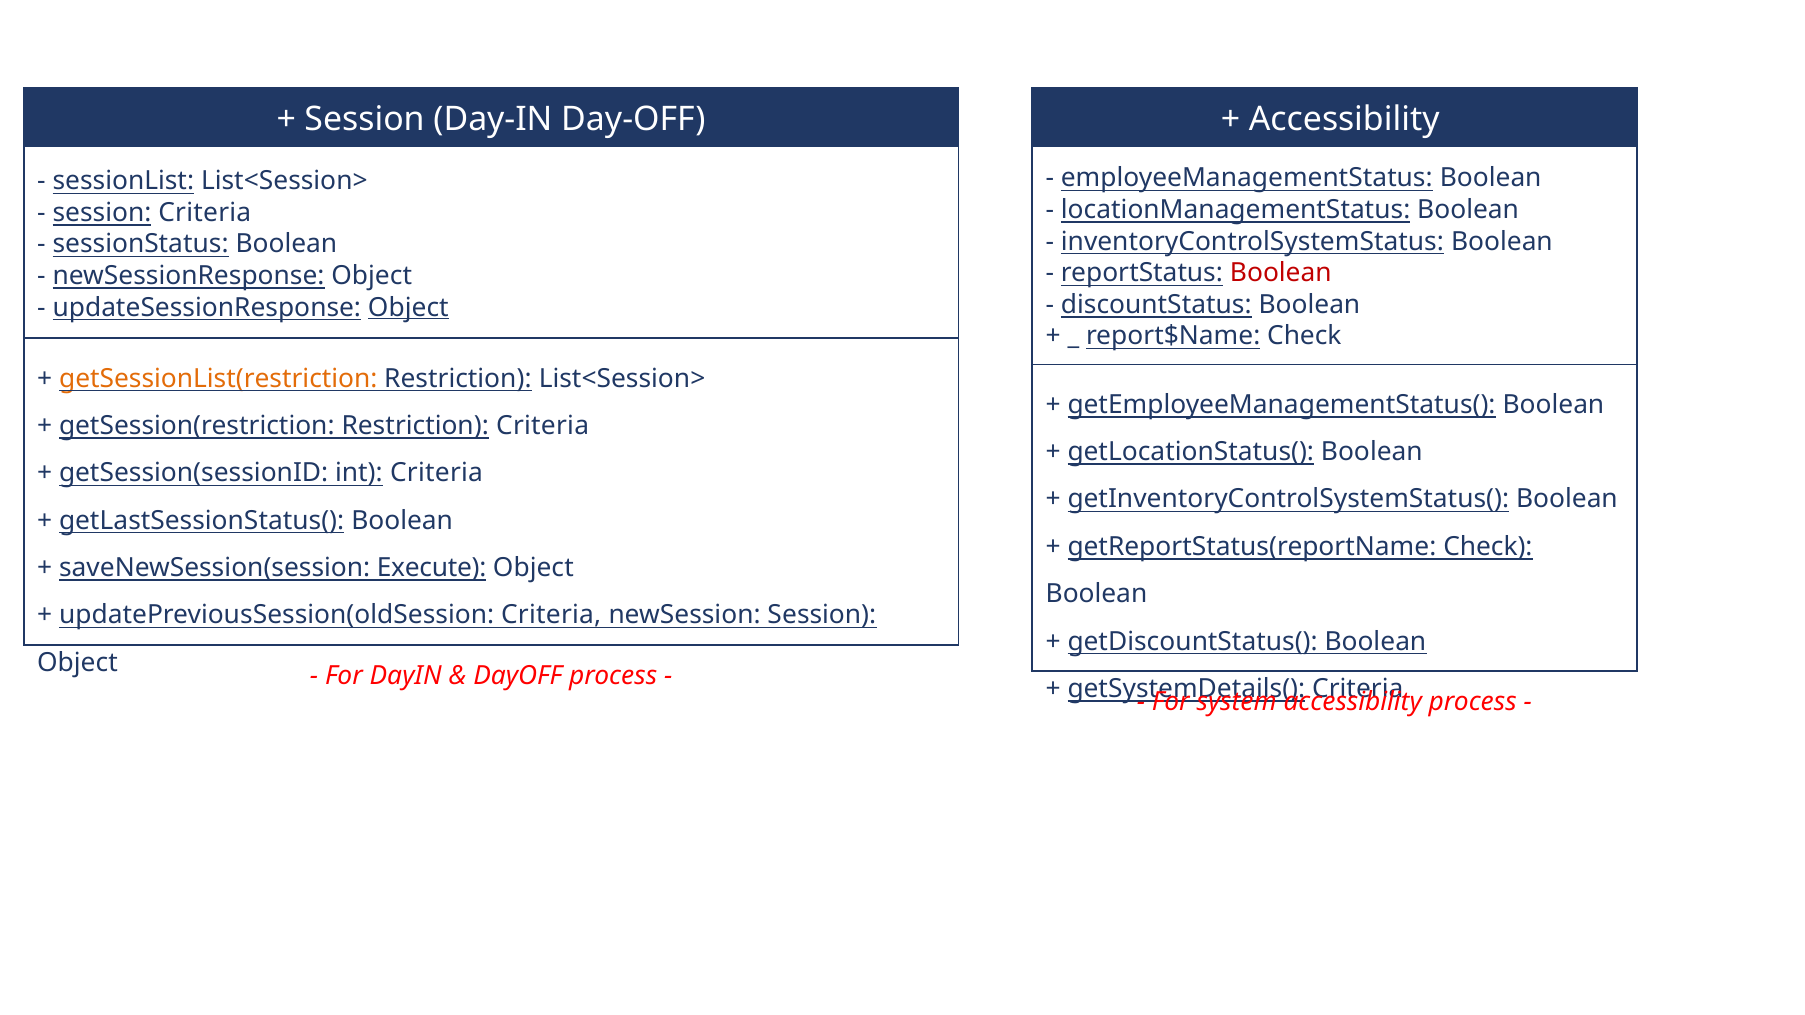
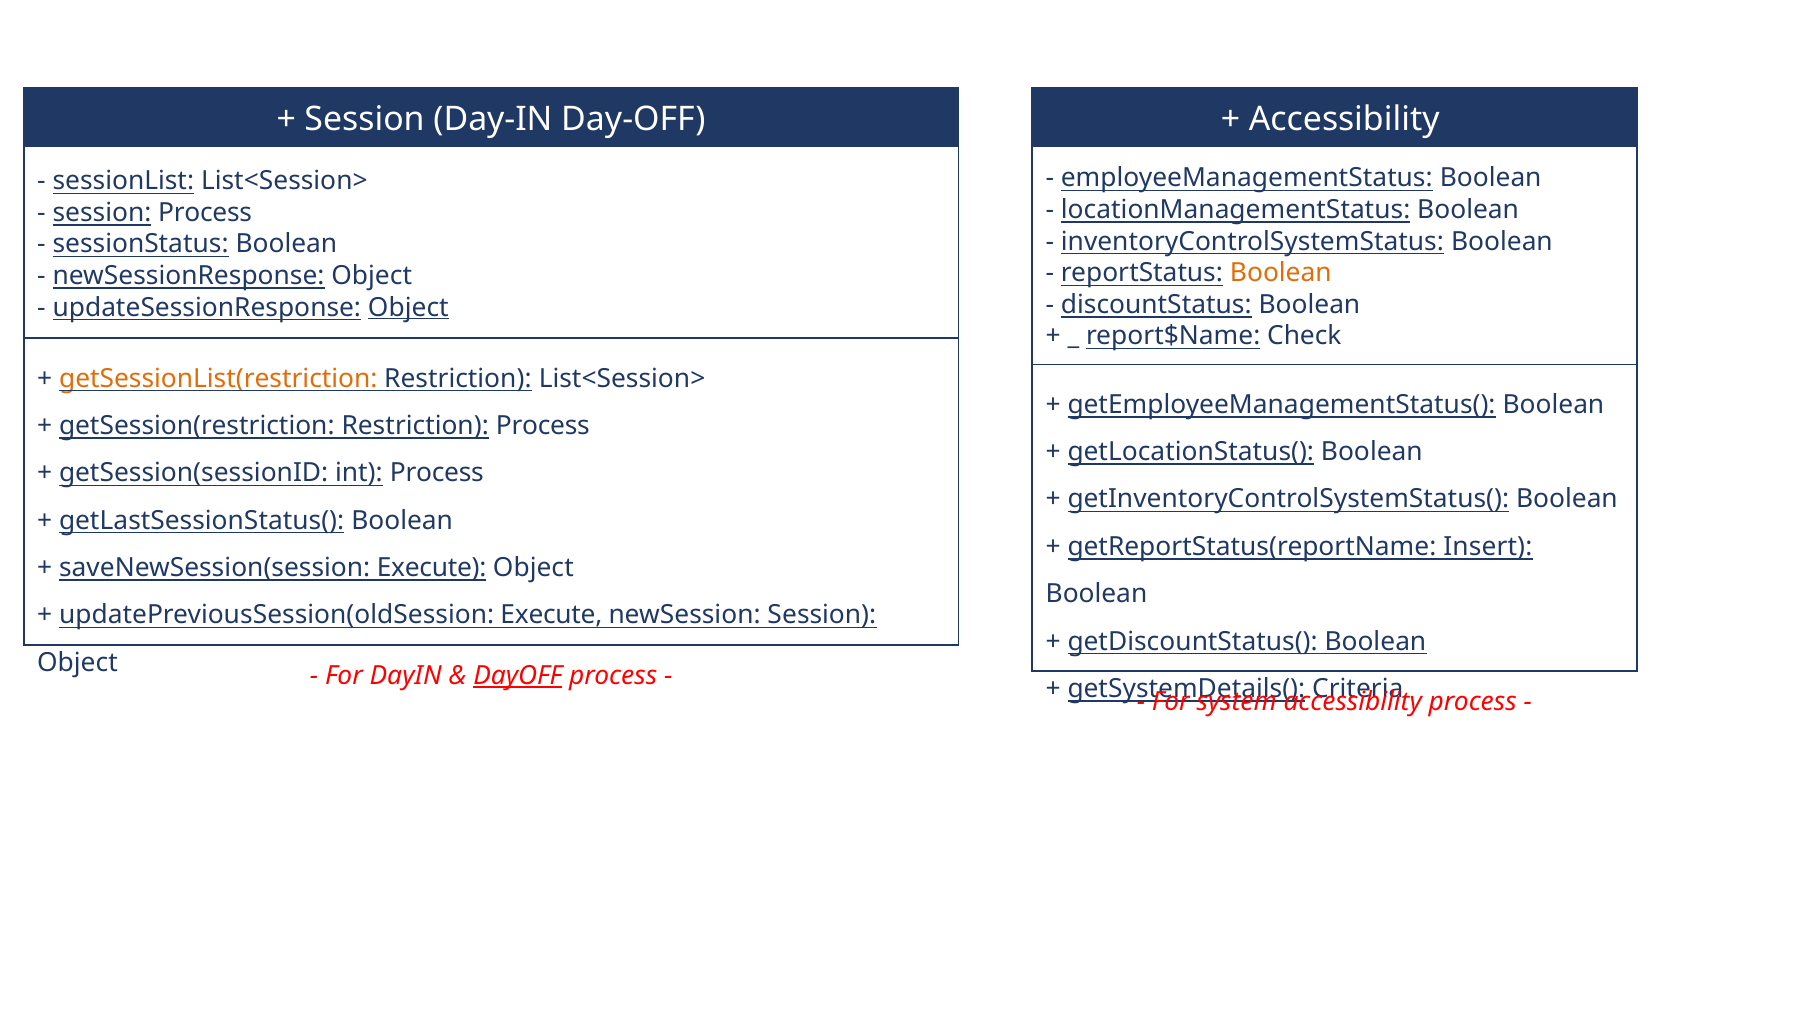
session Criteria: Criteria -> Process (205, 213)
Boolean colour: red -> orange (1281, 273)
Restriction Criteria: Criteria -> Process (543, 426)
int Criteria: Criteria -> Process (437, 473)
getReportStatus(reportName Check: Check -> Insert (1488, 547)
updatePreviousSession(oldSession Criteria: Criteria -> Execute (551, 615)
DayOFF underline: none -> present (518, 676)
